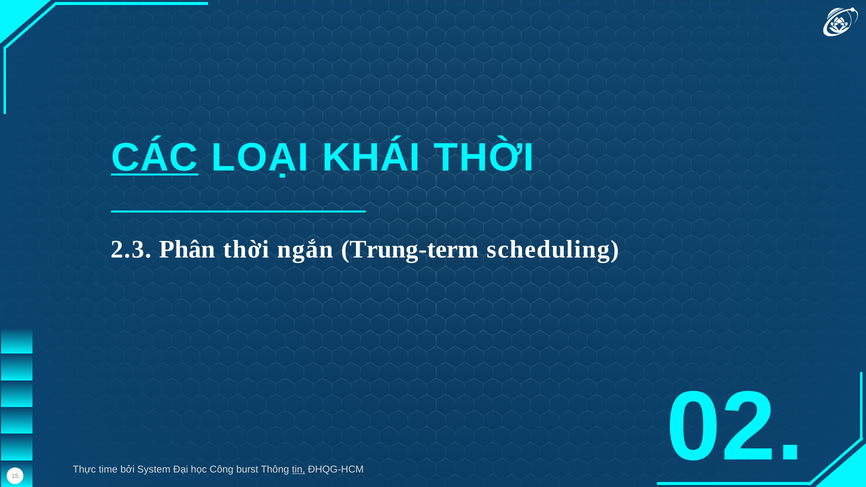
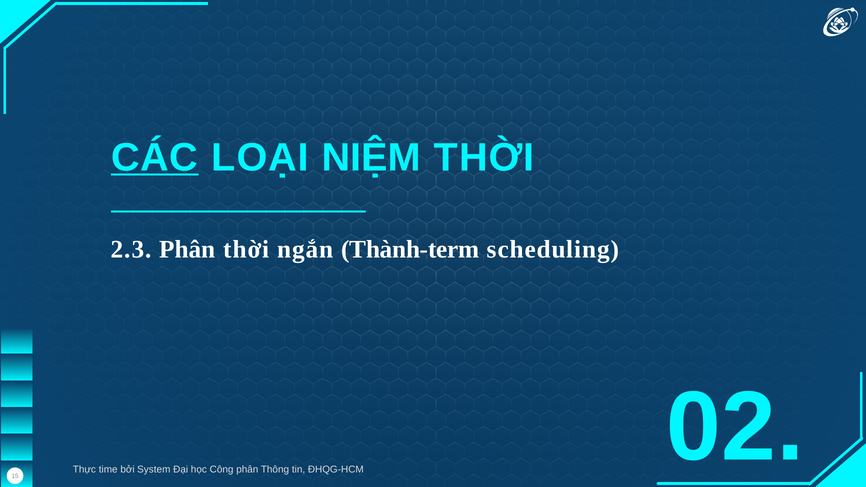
KHÁI: KHÁI -> NIỆM (371, 157)
Trung-term: Trung-term -> Thành-term (410, 250)
Công burst: burst -> phân (247, 470)
tin underline: present -> none (299, 470)
